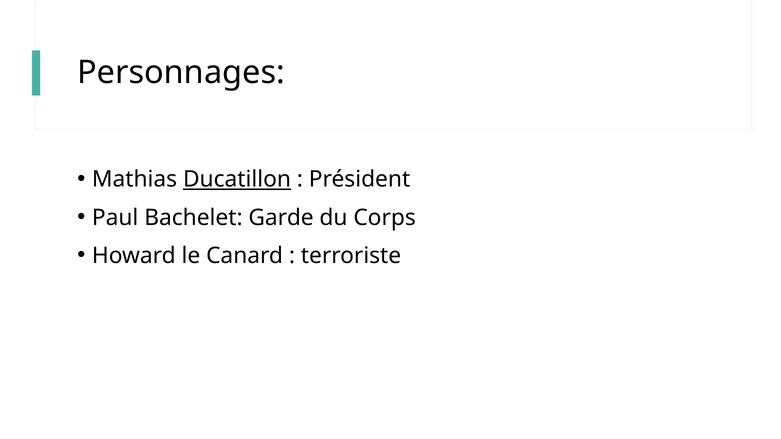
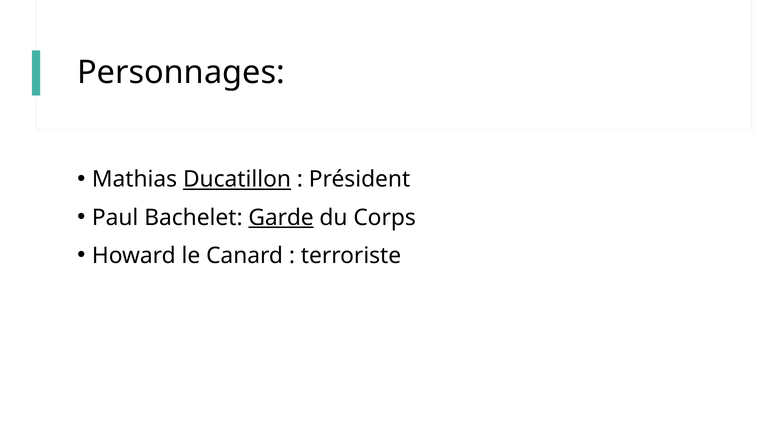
Garde underline: none -> present (281, 218)
